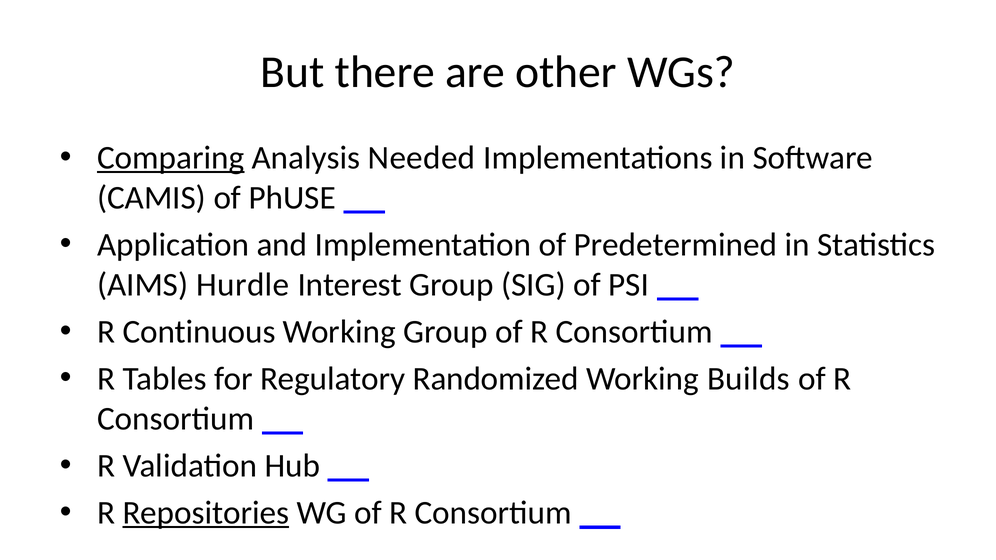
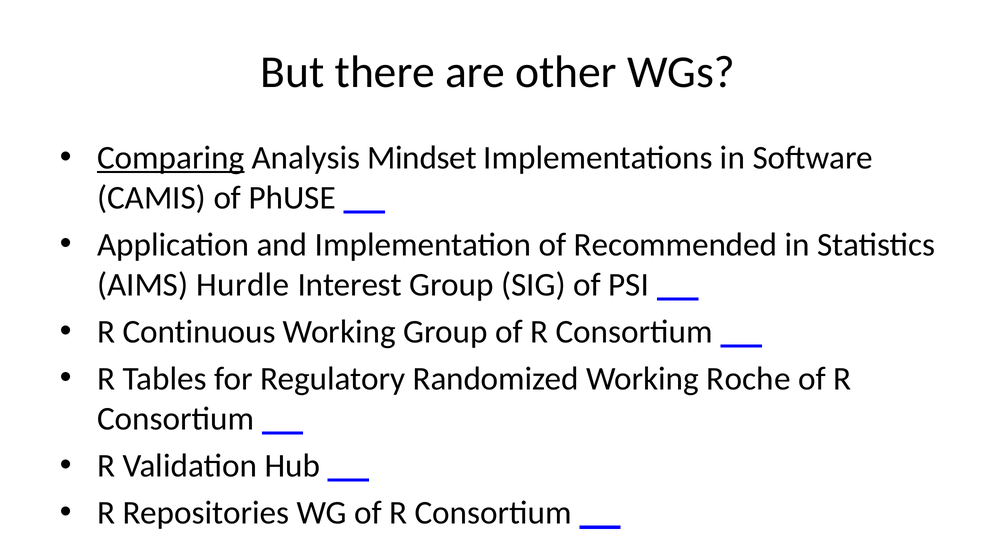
Needed: Needed -> Mindset (422, 158)
Predetermined: Predetermined -> Recommended (675, 245)
Builds: Builds -> Roche (749, 379)
Repositories underline: present -> none (206, 513)
